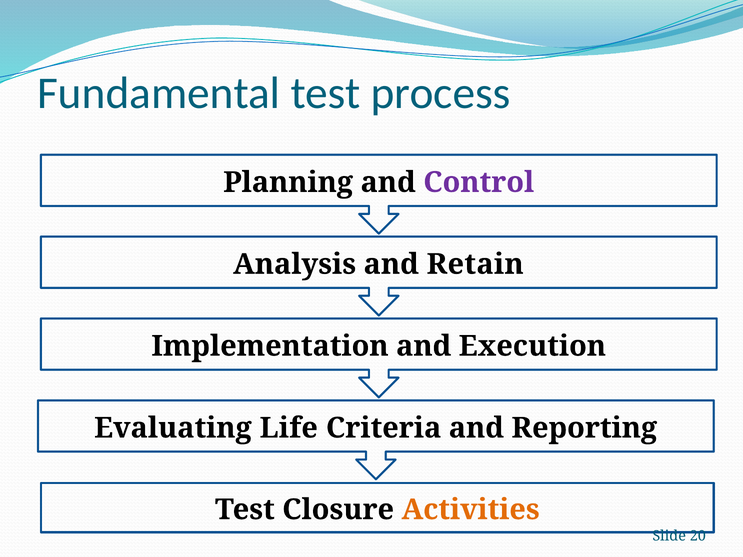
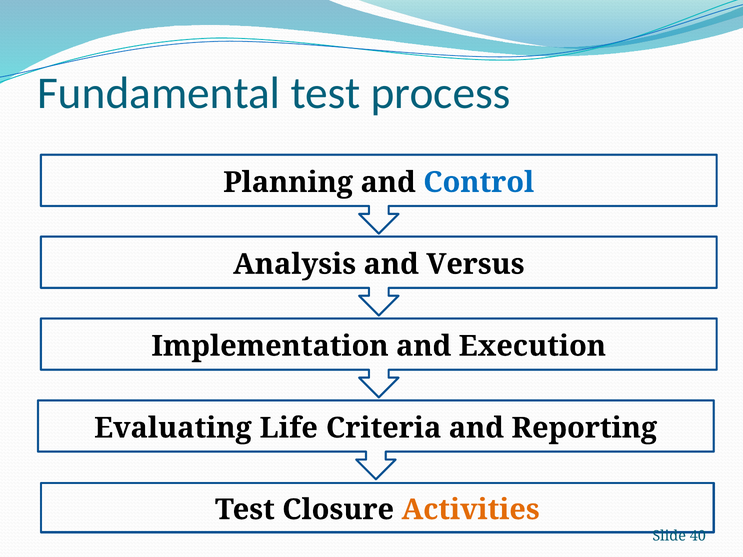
Control colour: purple -> blue (479, 182)
Retain: Retain -> Versus (475, 264)
20: 20 -> 40 (698, 536)
